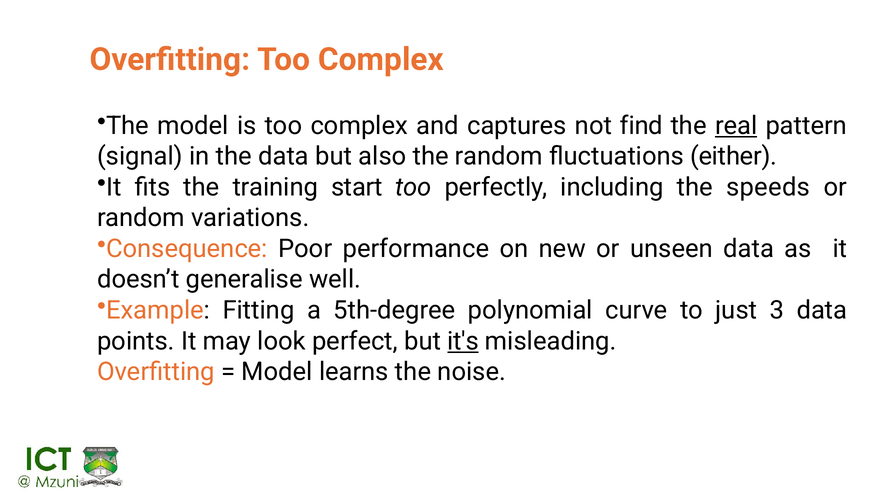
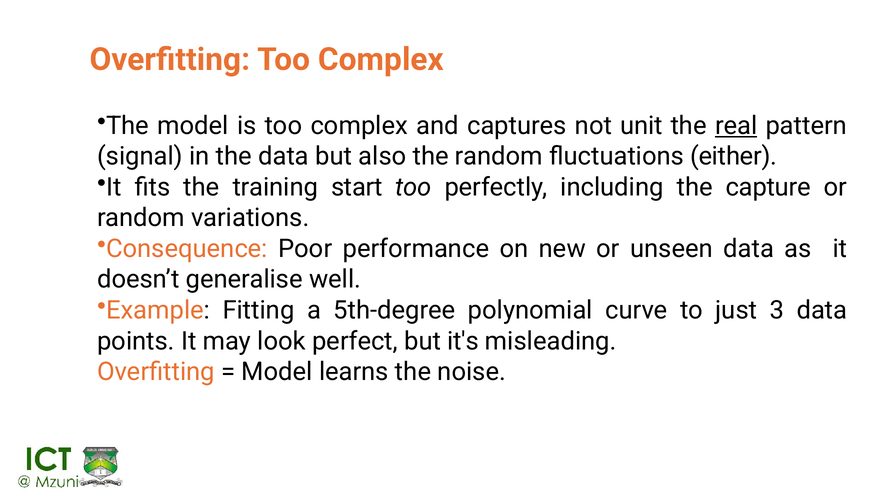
find: find -> unit (641, 126)
speeds: speeds -> capture (768, 187)
it's underline: present -> none (463, 341)
